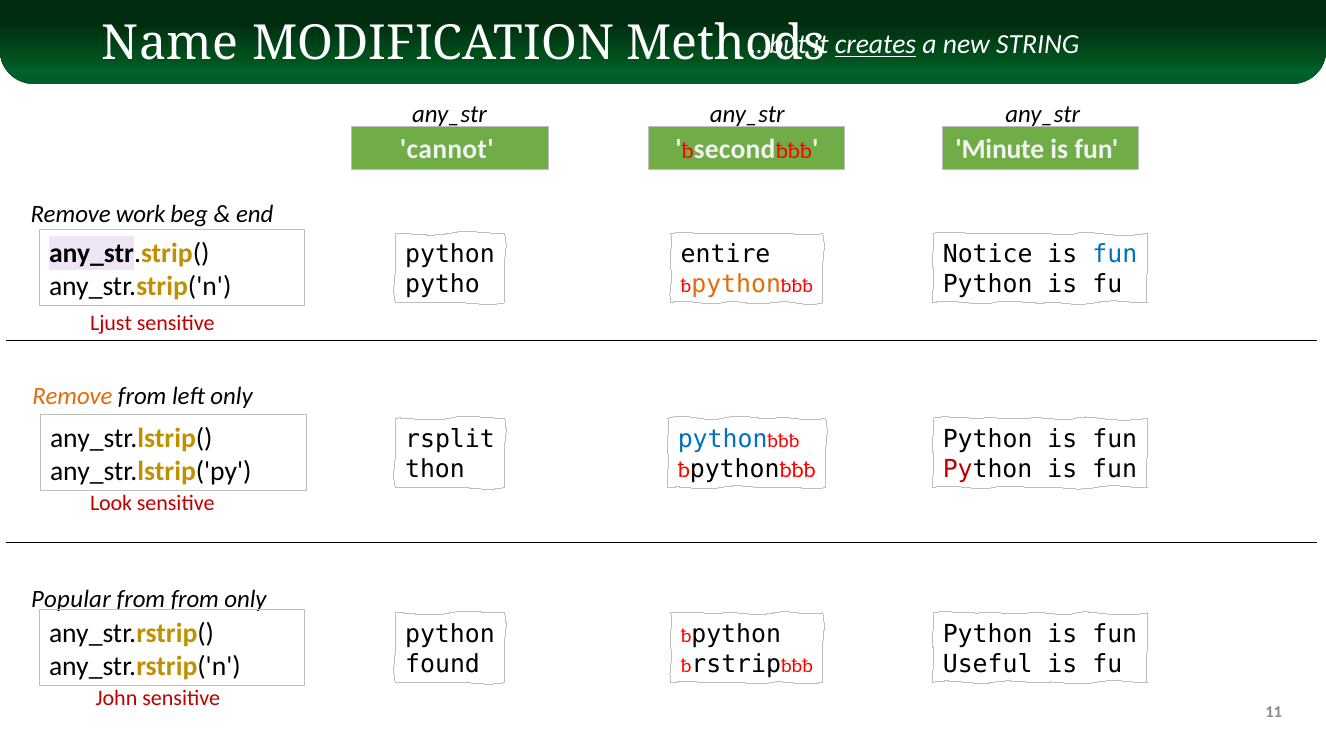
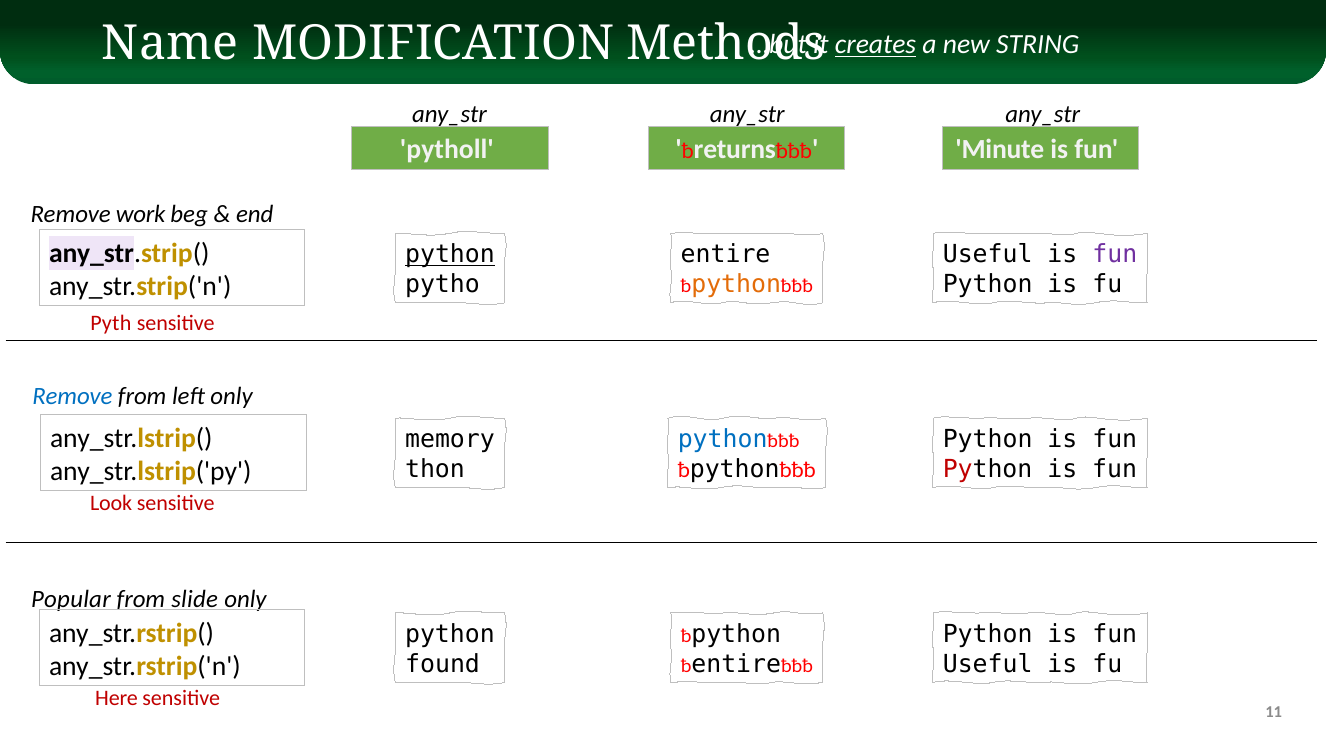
cannot: cannot -> pytholl (447, 149)
second: second -> returns (735, 149)
python underline: none -> present (450, 255)
Notice: Notice -> Useful (988, 255)
fun colour: blue -> purple (1115, 255)
Ljust: Ljust -> Pyth (111, 323)
Remove colour: orange -> blue (72, 396)
rsplit: rsplit -> memory (450, 440)
from from: from -> slide (195, 599)
rstrip: rstrip -> entire (736, 664)
John: John -> Here (117, 698)
